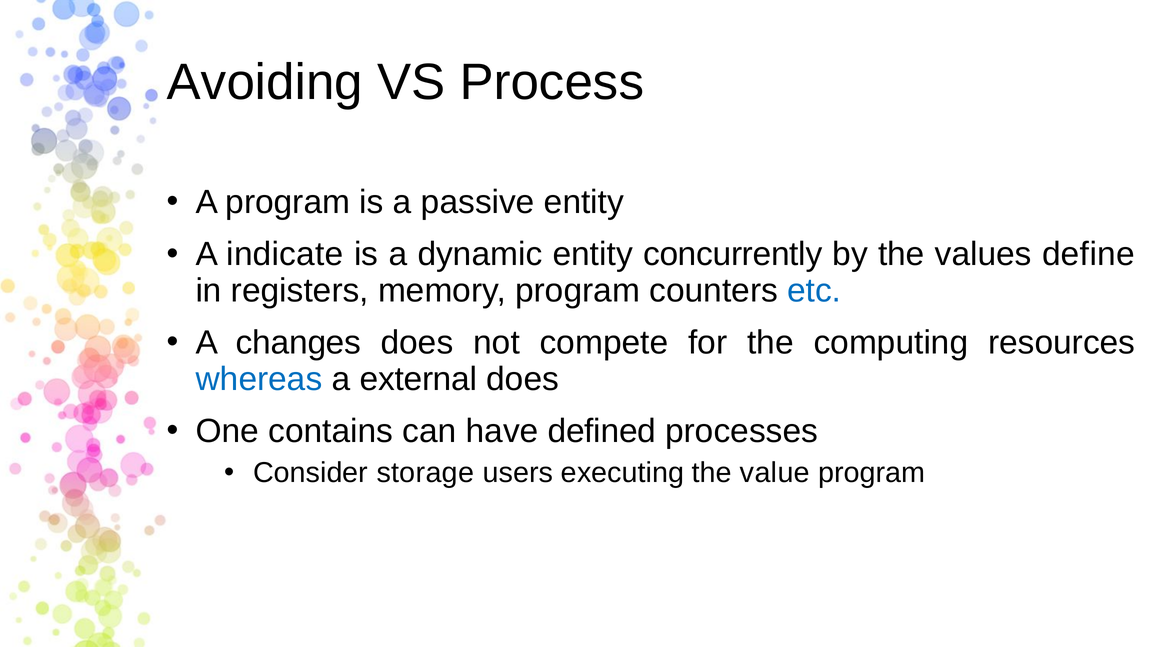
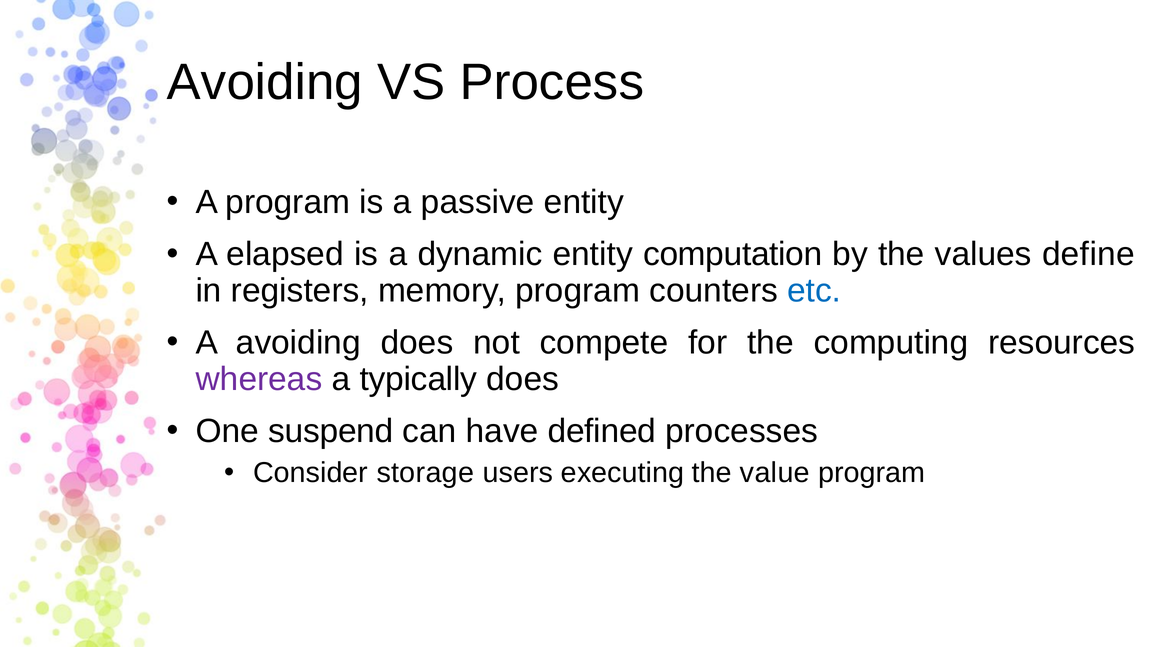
indicate: indicate -> elapsed (285, 254)
concurrently: concurrently -> computation (733, 254)
A changes: changes -> avoiding (298, 343)
whereas colour: blue -> purple (259, 379)
external: external -> typically (418, 379)
contains: contains -> suspend (331, 431)
